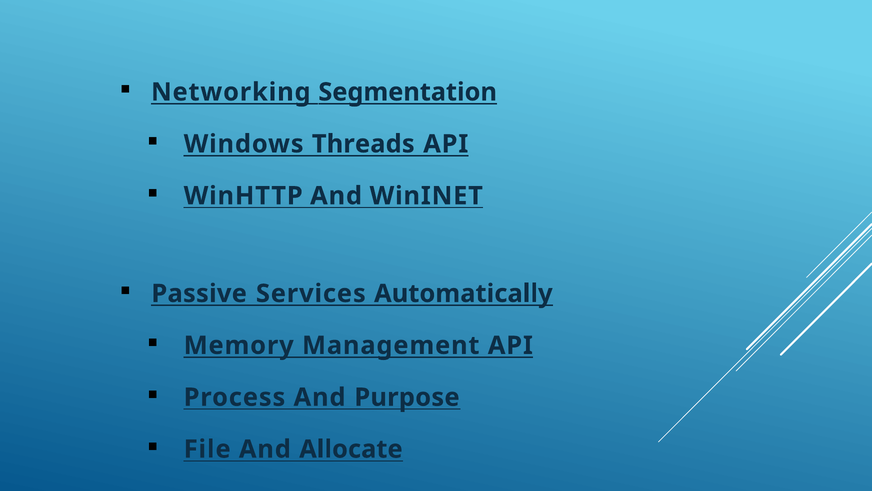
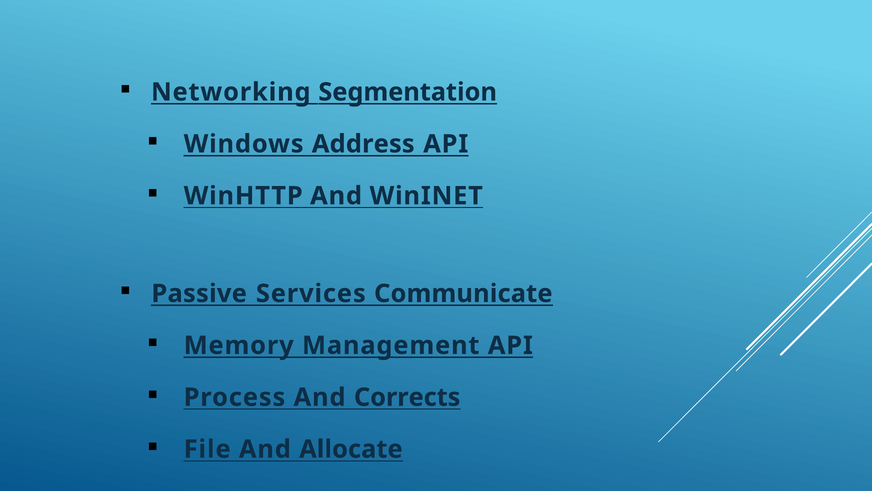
Threads: Threads -> Address (363, 144)
Automatically: Automatically -> Communicate (463, 293)
Purpose: Purpose -> Corrects (407, 397)
